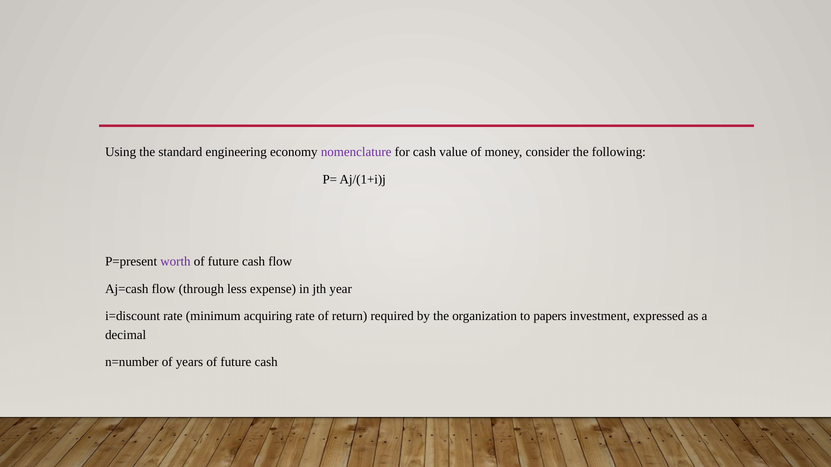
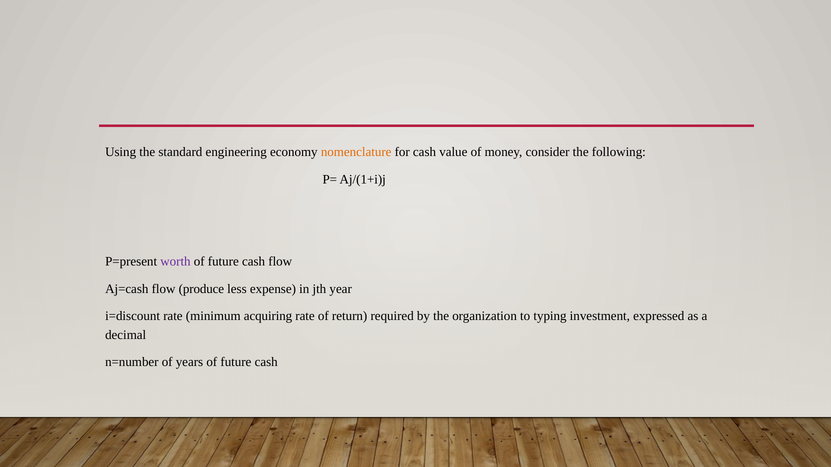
nomenclature colour: purple -> orange (356, 152)
through: through -> produce (201, 289)
papers: papers -> typing (550, 316)
